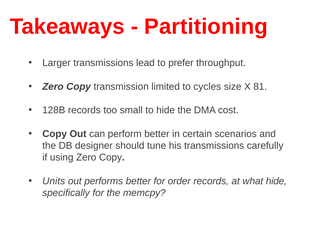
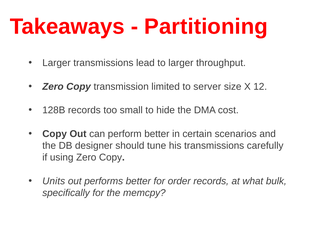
to prefer: prefer -> larger (181, 63)
cycles: cycles -> server (207, 86)
81: 81 -> 12 (260, 86)
what hide: hide -> bulk (276, 181)
